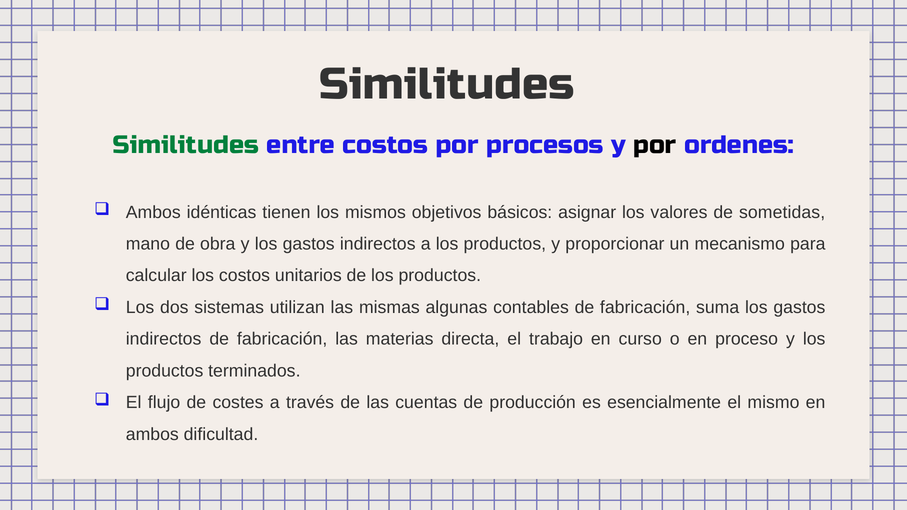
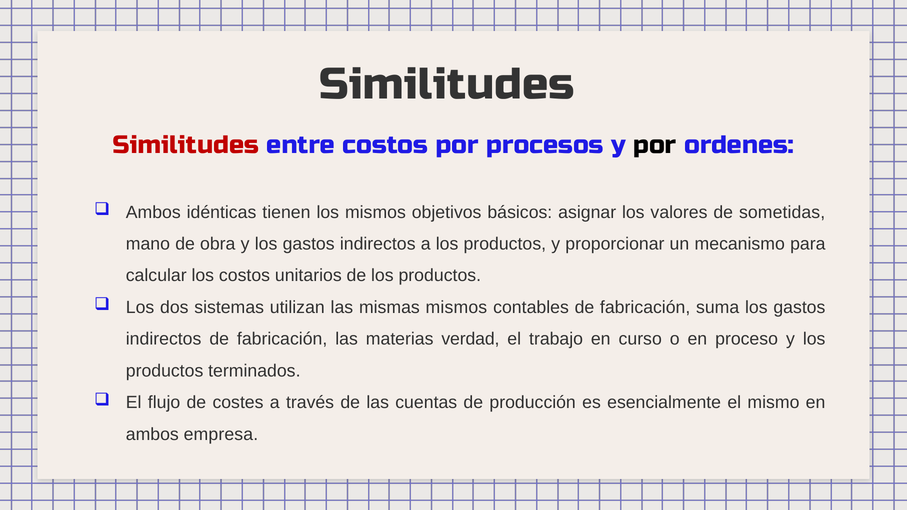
Similitudes colour: green -> red (186, 145)
mismas algunas: algunas -> mismos (456, 308)
directa: directa -> verdad (470, 339)
dificultad: dificultad -> empresa (221, 435)
